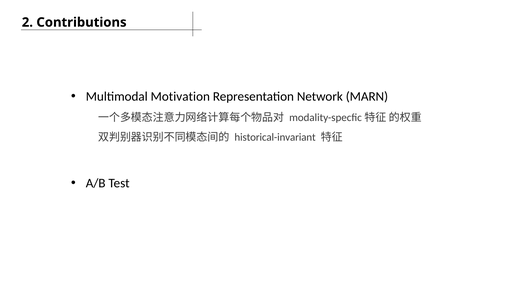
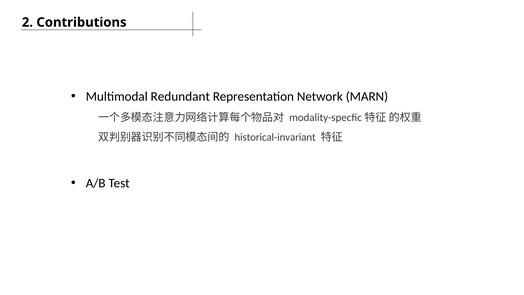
Motivation: Motivation -> Redundant (180, 97)
